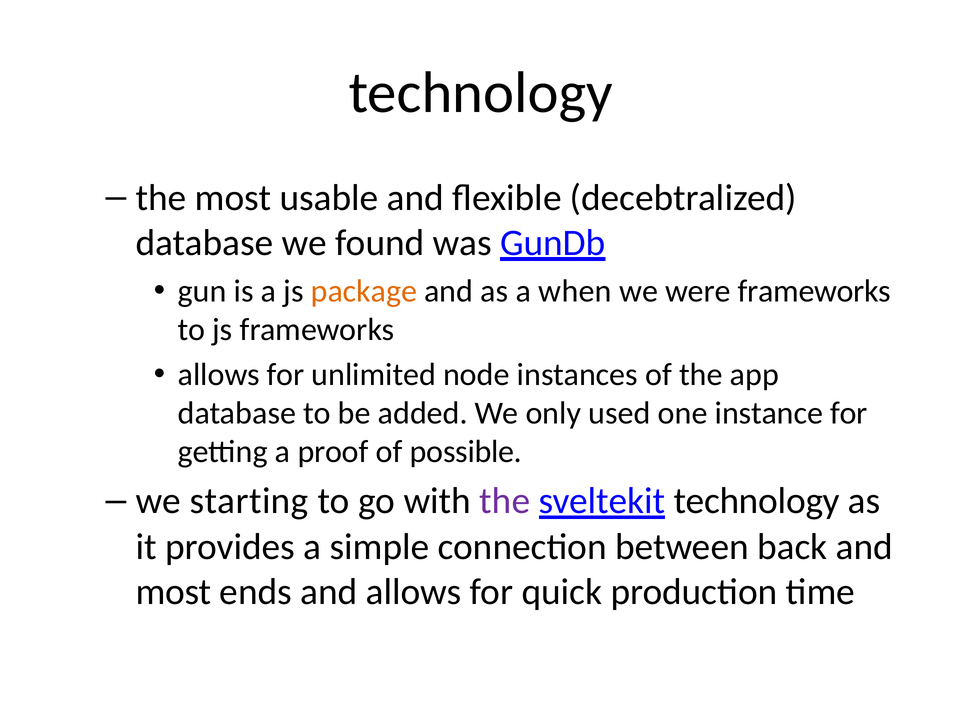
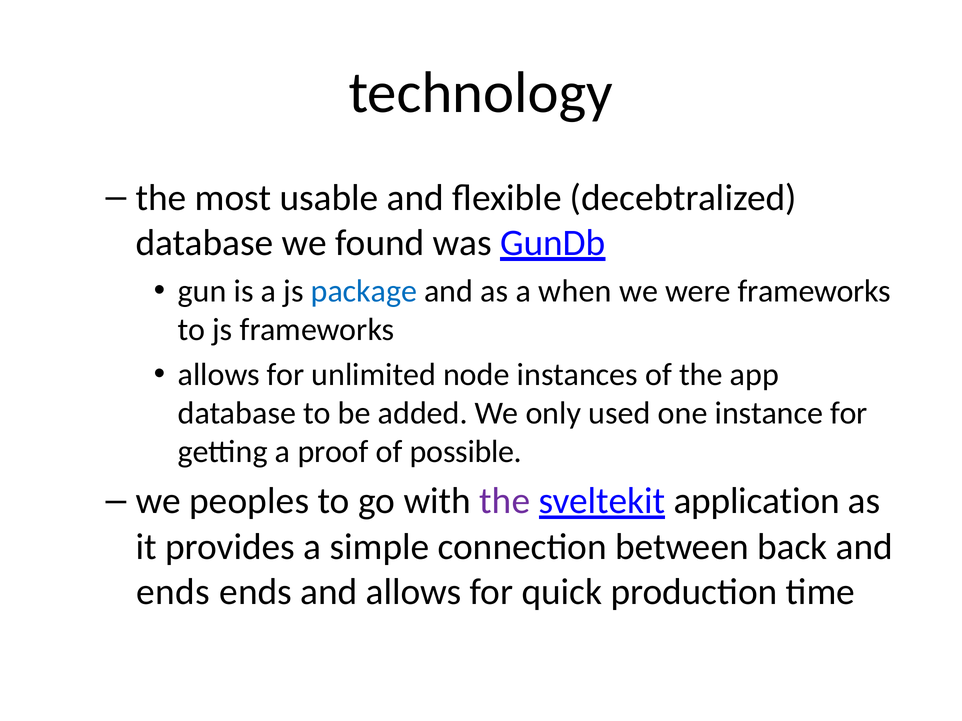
package colour: orange -> blue (364, 292)
starting: starting -> peoples (249, 501)
sveltekit technology: technology -> application (757, 501)
most: most -> ends (173, 592)
